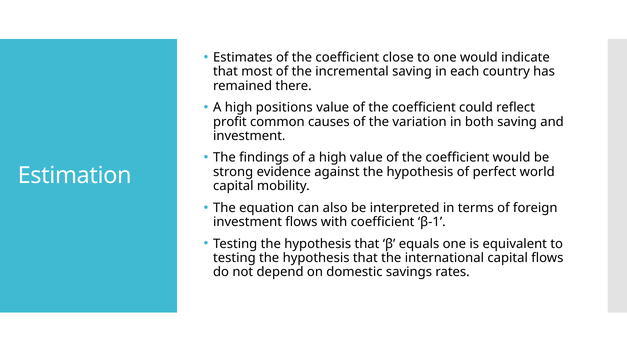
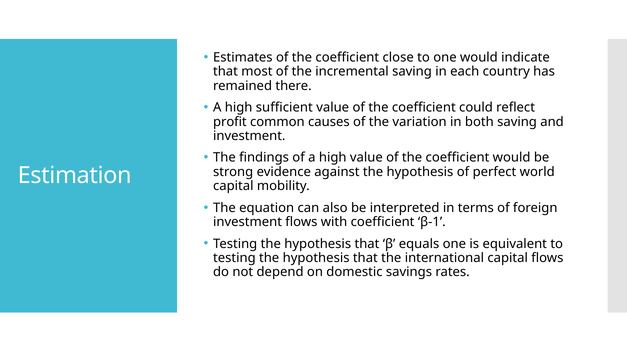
positions: positions -> sufficient (284, 108)
